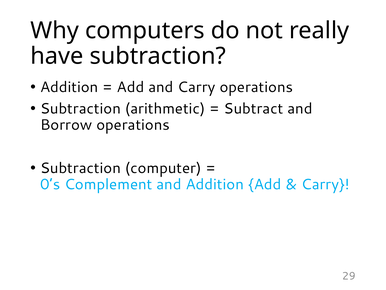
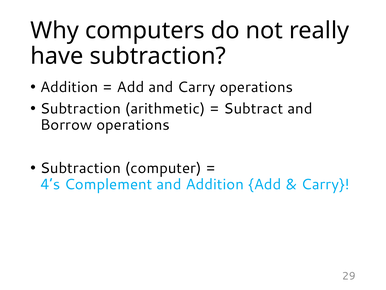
0’s: 0’s -> 4’s (50, 184)
